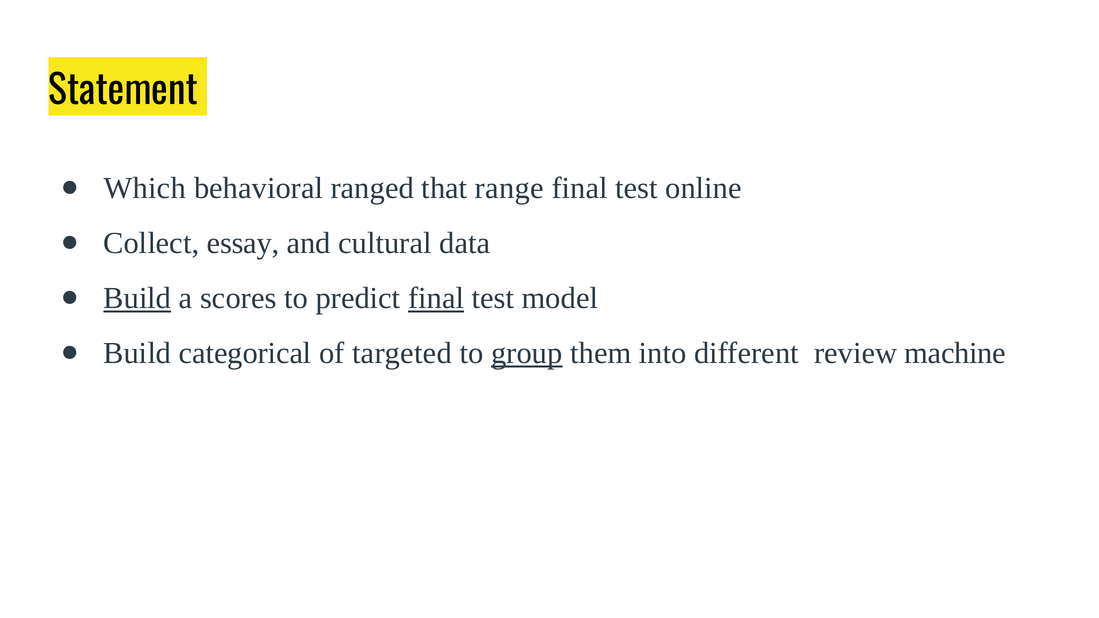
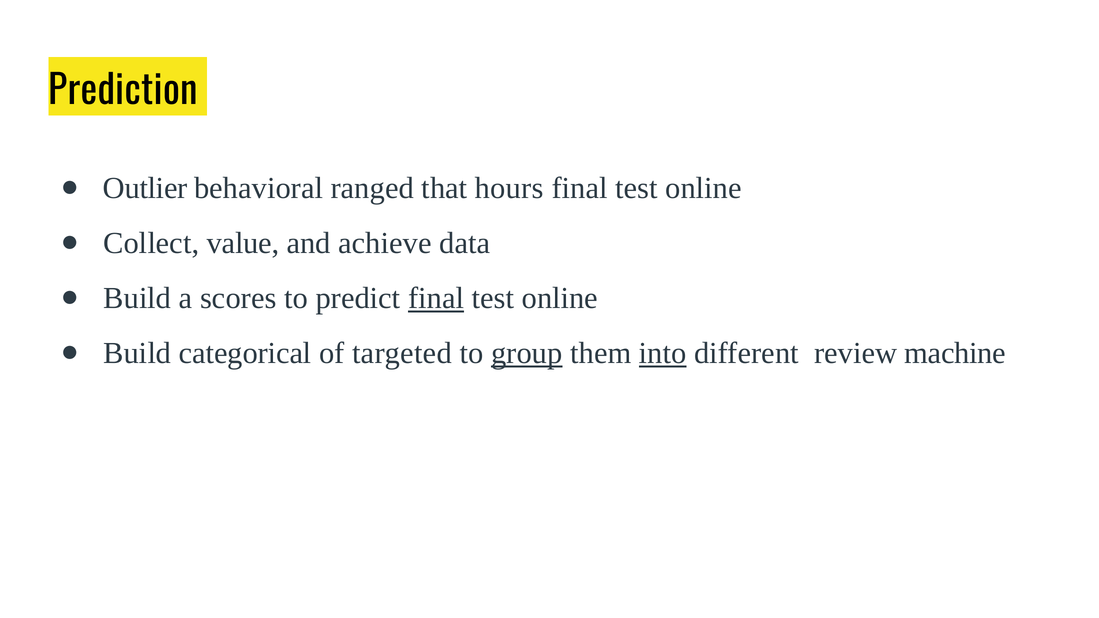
Statement: Statement -> Prediction (123, 91)
Which: Which -> Outlier (145, 188)
range: range -> hours (509, 188)
essay: essay -> value (243, 243)
cultural: cultural -> achieve (385, 243)
Build underline: present -> none (137, 298)
model: model -> online (560, 298)
into underline: none -> present (663, 353)
